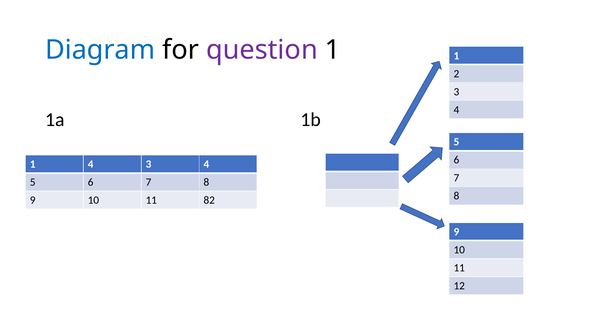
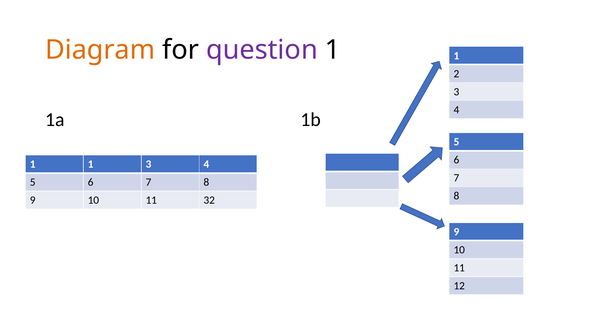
Diagram colour: blue -> orange (100, 50)
1 4: 4 -> 1 (91, 164)
82: 82 -> 32 (209, 200)
